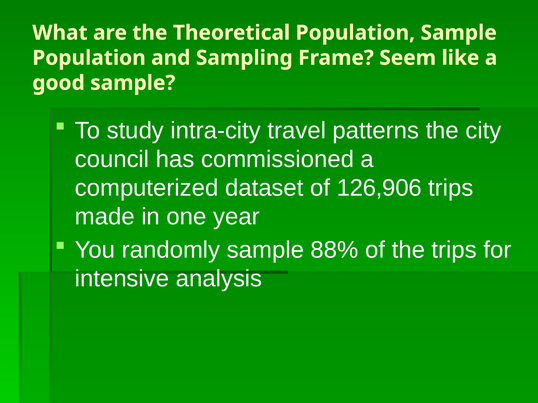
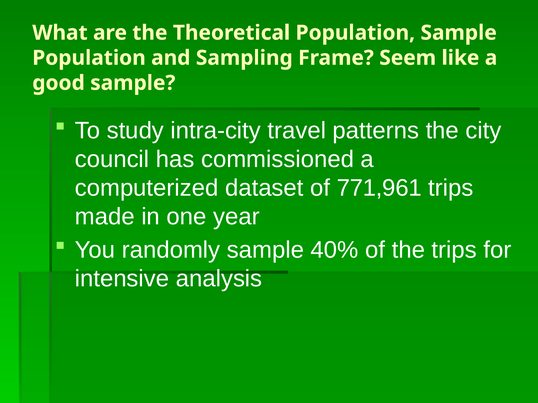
126,906: 126,906 -> 771,961 (379, 188)
88%: 88% -> 40% (335, 250)
